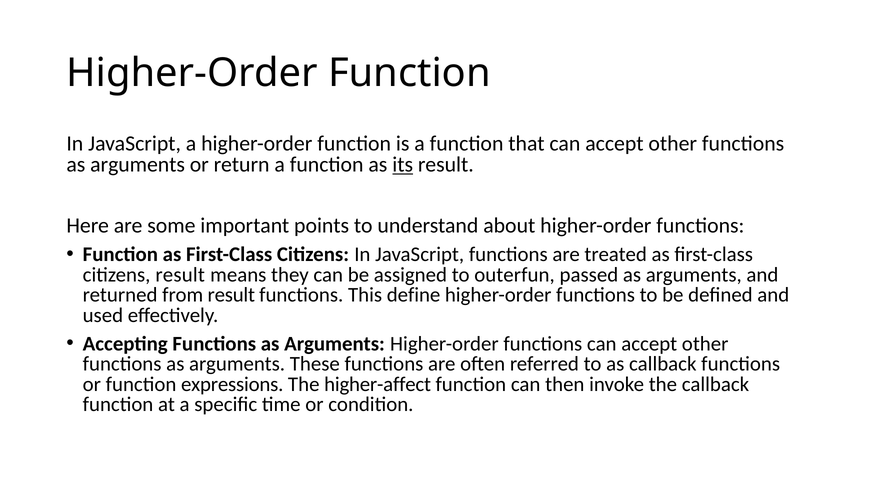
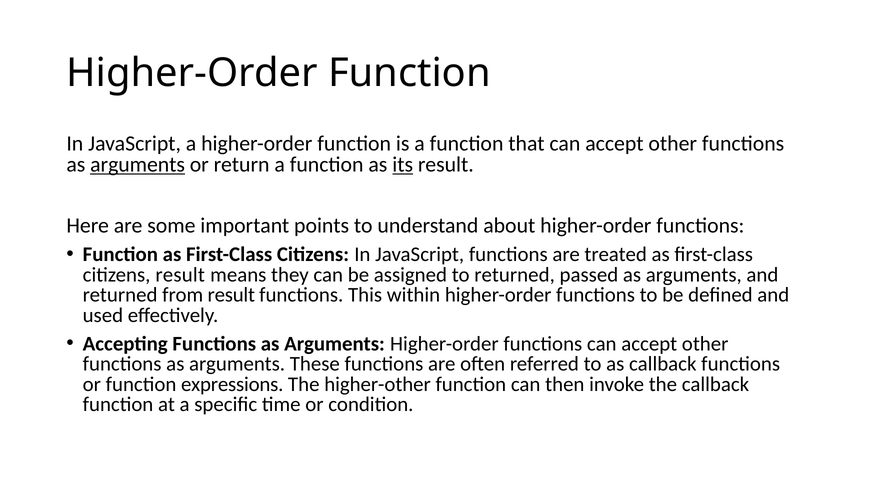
arguments underline: none -> present (138, 165)
to outerfun: outerfun -> returned (515, 275)
define: define -> within (414, 295)
higher-affect: higher-affect -> higher-other (378, 384)
